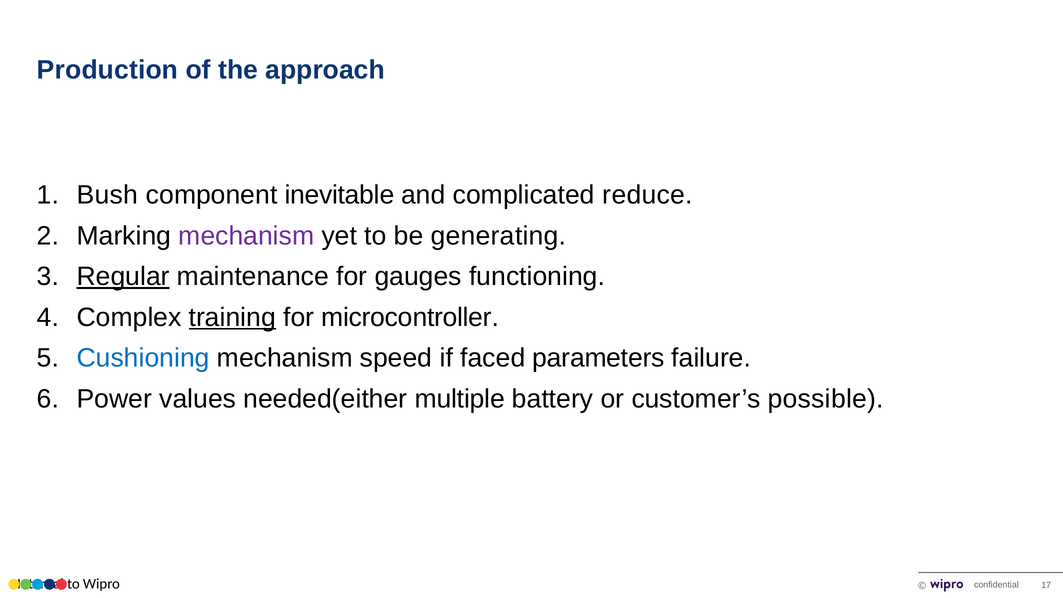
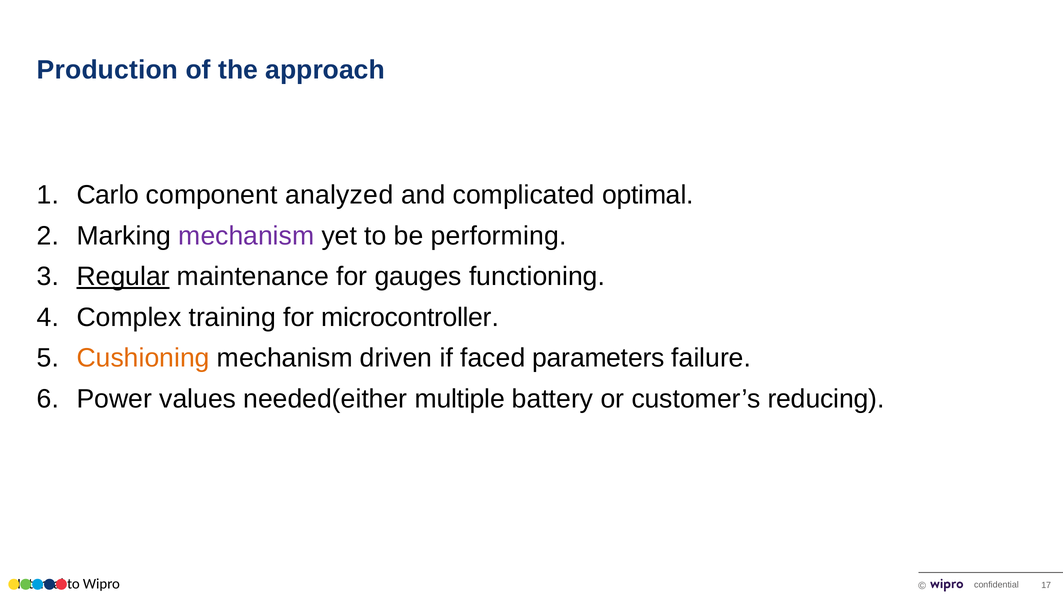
Bush: Bush -> Carlo (108, 195)
inevitable: inevitable -> analyzed (339, 195)
reduce: reduce -> optimal (648, 195)
generating: generating -> performing (499, 236)
training underline: present -> none (232, 317)
Cushioning colour: blue -> orange (143, 358)
speed: speed -> driven (396, 358)
possible: possible -> reducing (826, 399)
